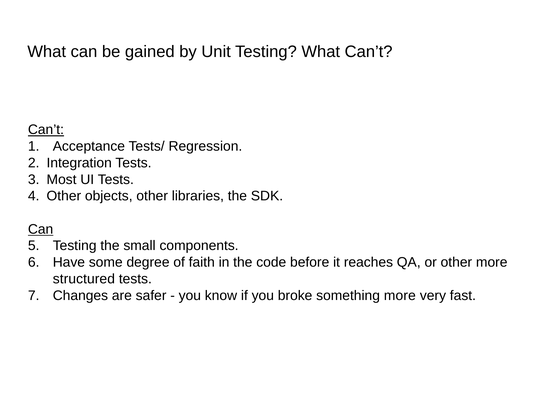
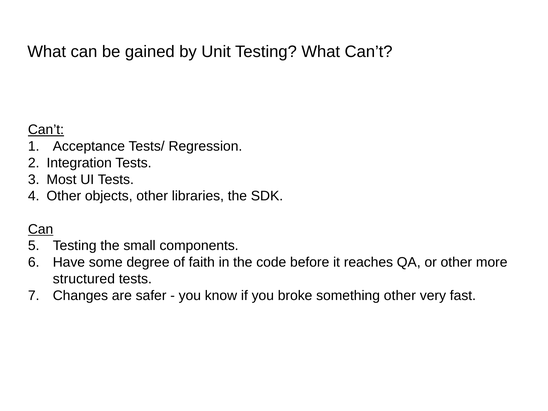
something more: more -> other (400, 295)
